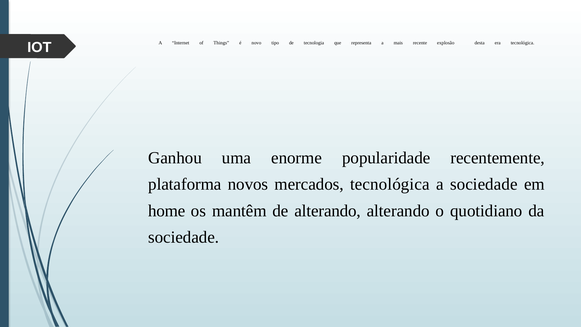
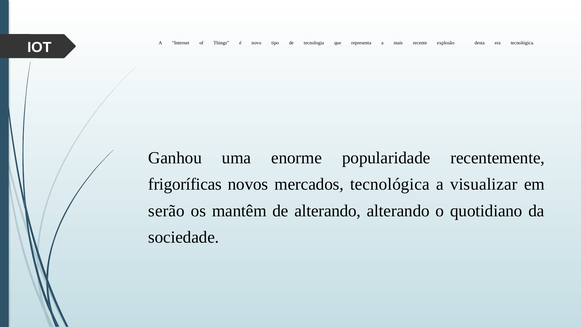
plataforma: plataforma -> frigoríficas (185, 184)
a sociedade: sociedade -> visualizar (484, 184)
home: home -> serão (167, 211)
